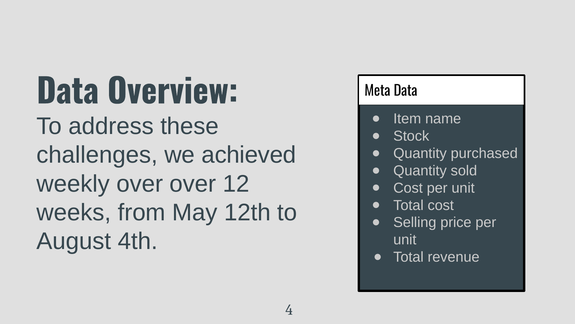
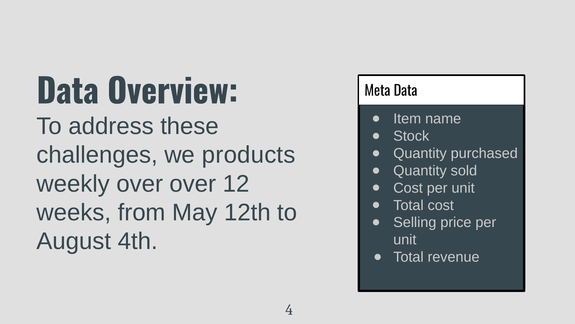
achieved: achieved -> products (249, 155)
